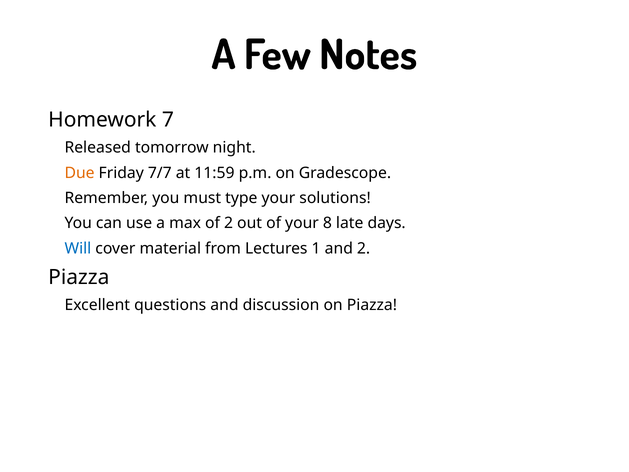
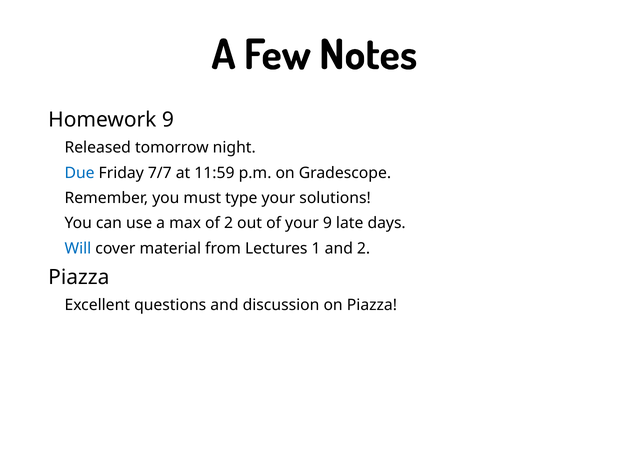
Homework 7: 7 -> 9 (168, 120)
Due colour: orange -> blue (80, 173)
your 8: 8 -> 9 (327, 223)
